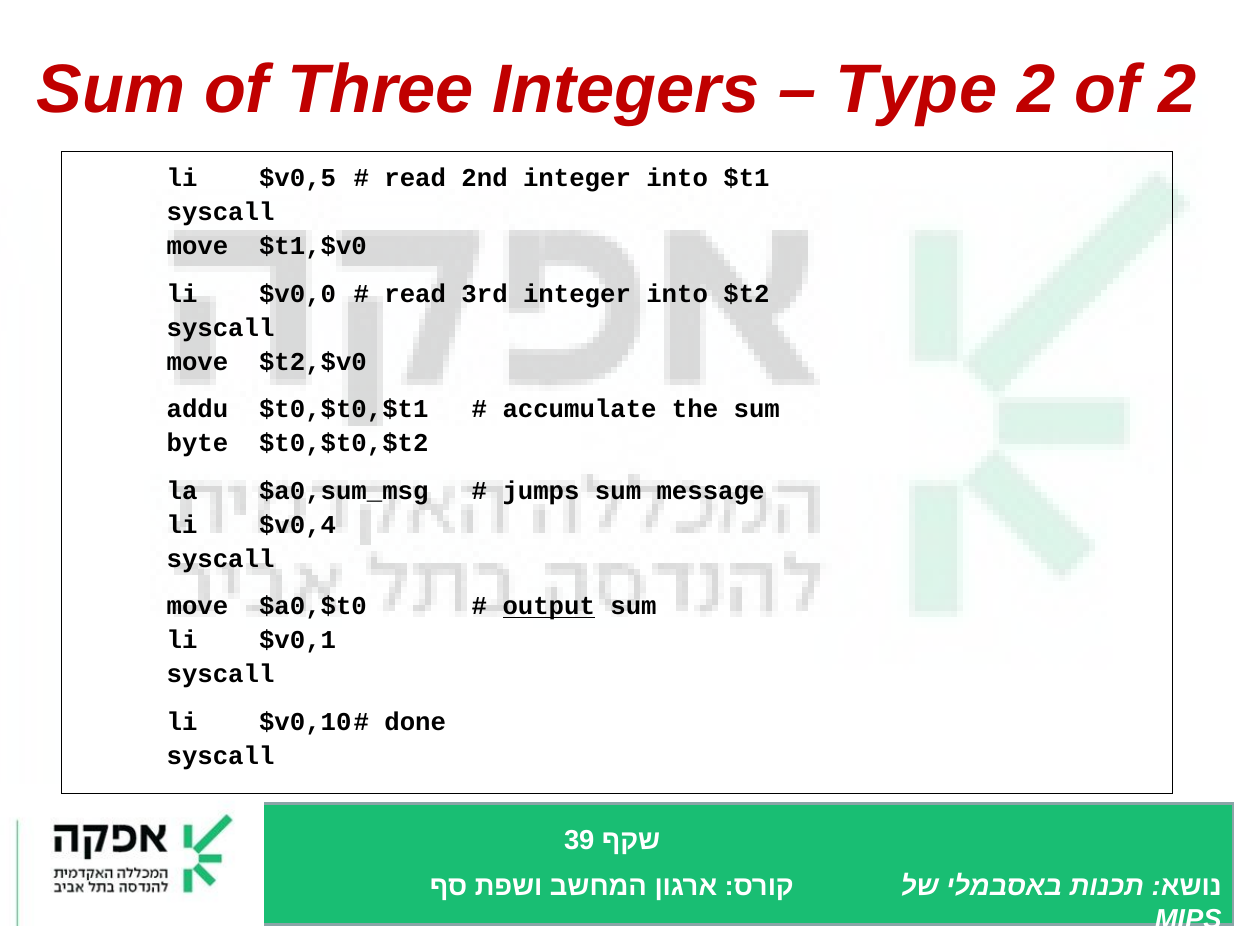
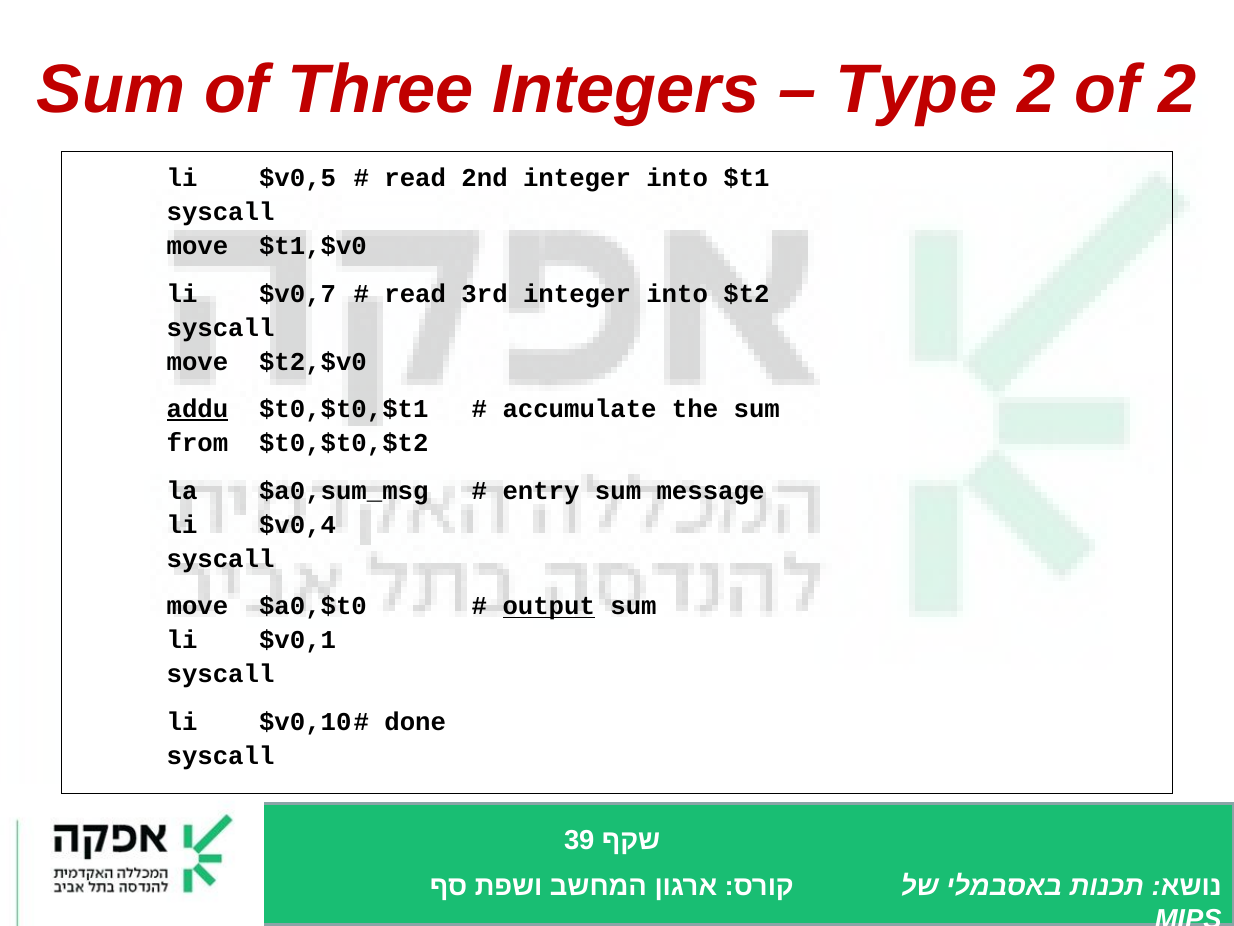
$v0,0: $v0,0 -> $v0,7 (298, 294)
addu underline: none -> present (197, 409)
byte: byte -> from (197, 443)
jumps: jumps -> entry (541, 491)
